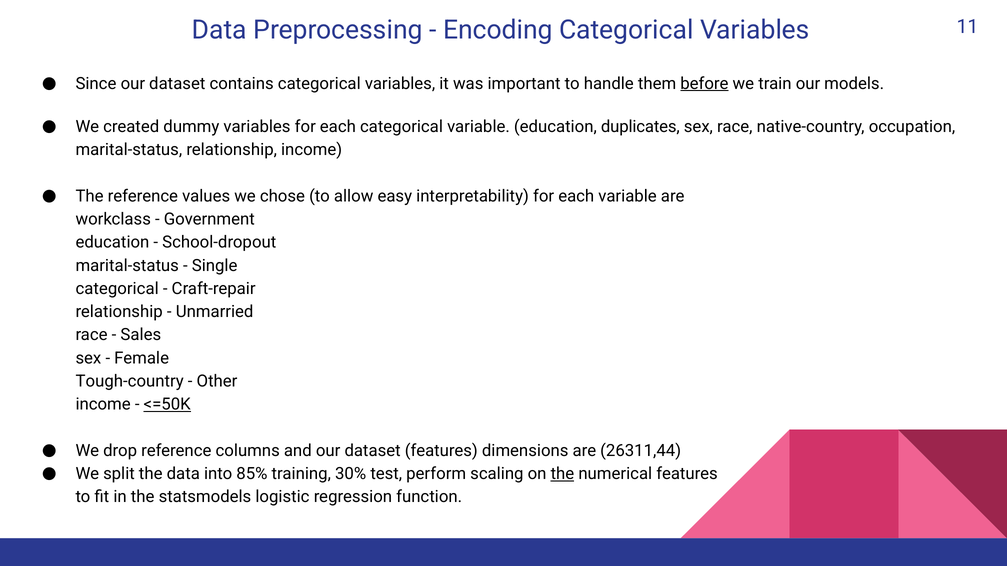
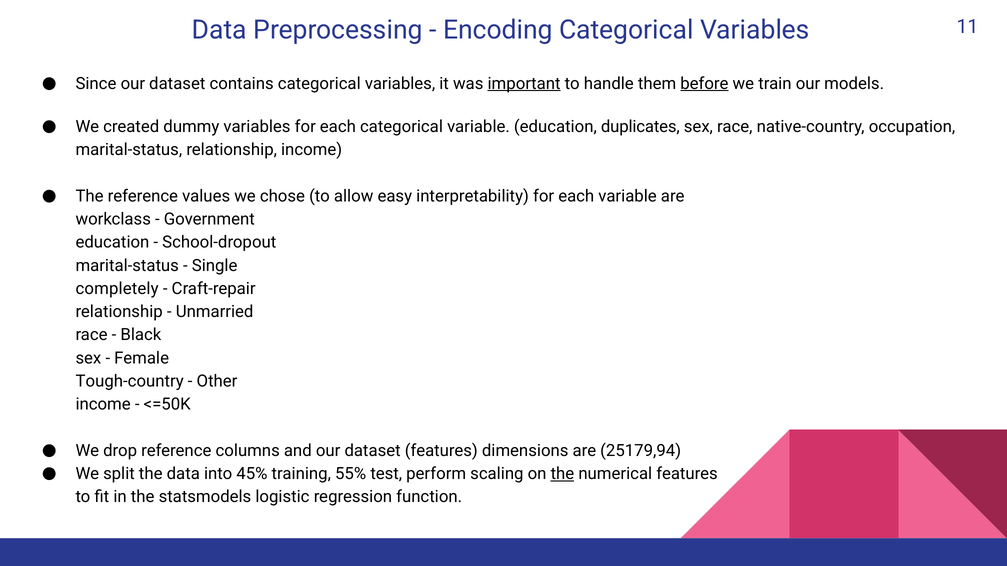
important underline: none -> present (524, 84)
categorical: categorical -> completely (117, 289)
Sales: Sales -> Black (141, 335)
<=50K underline: present -> none (167, 405)
26311,44: 26311,44 -> 25179,94 (641, 451)
85%: 85% -> 45% (252, 474)
30%: 30% -> 55% (351, 474)
